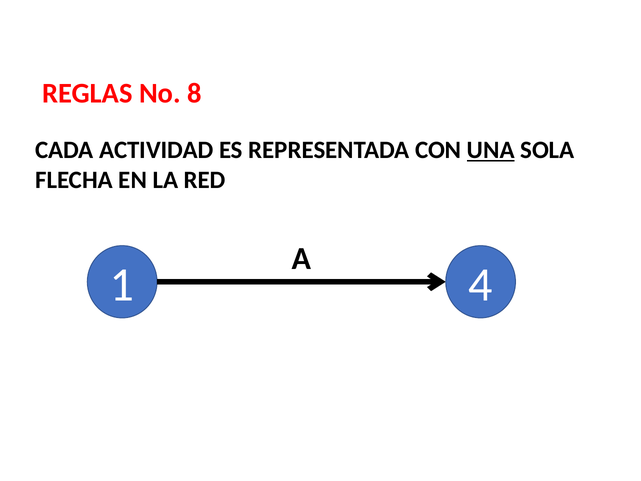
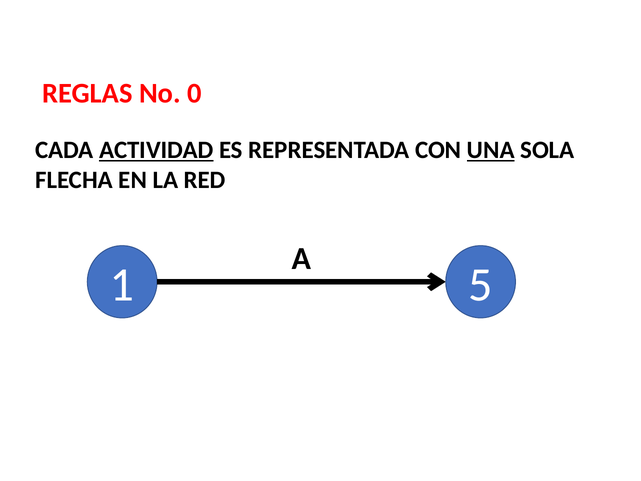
8: 8 -> 0 (195, 93)
ACTIVIDAD underline: none -> present (156, 150)
4: 4 -> 5 (481, 285)
